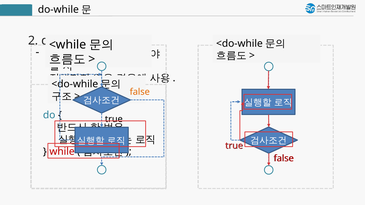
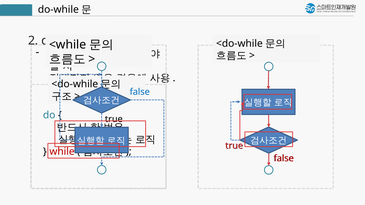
false colour: orange -> blue (140, 92)
